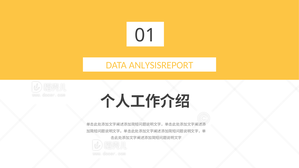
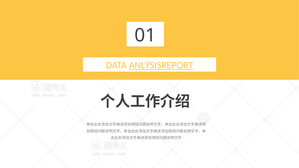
ANLYSISREPORT underline: none -> present (161, 65)
